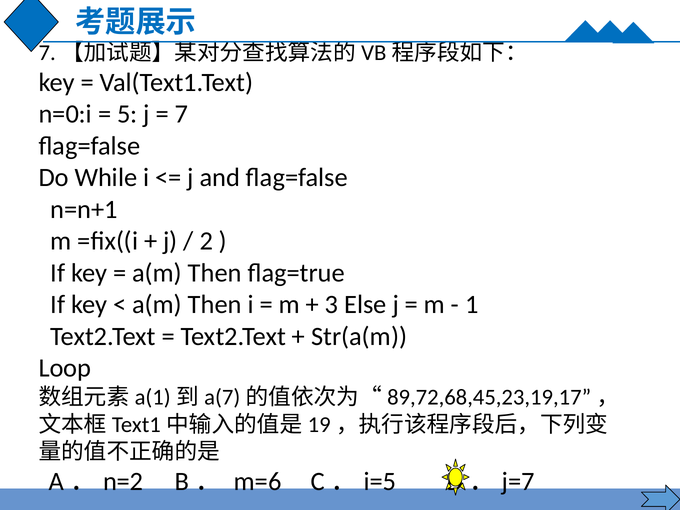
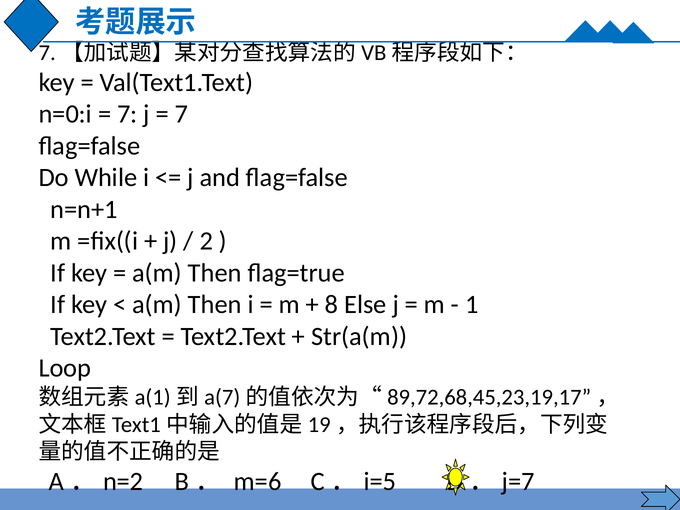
5: 5 -> 7 (127, 114)
3: 3 -> 8 (332, 305)
